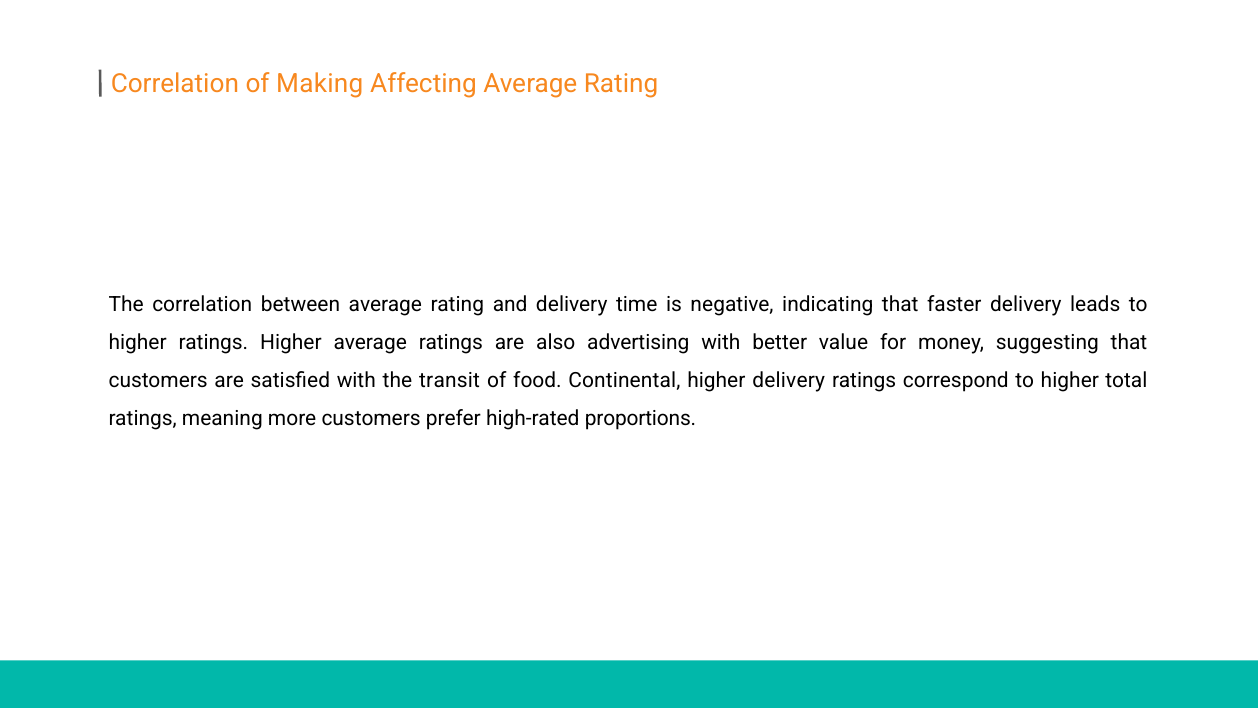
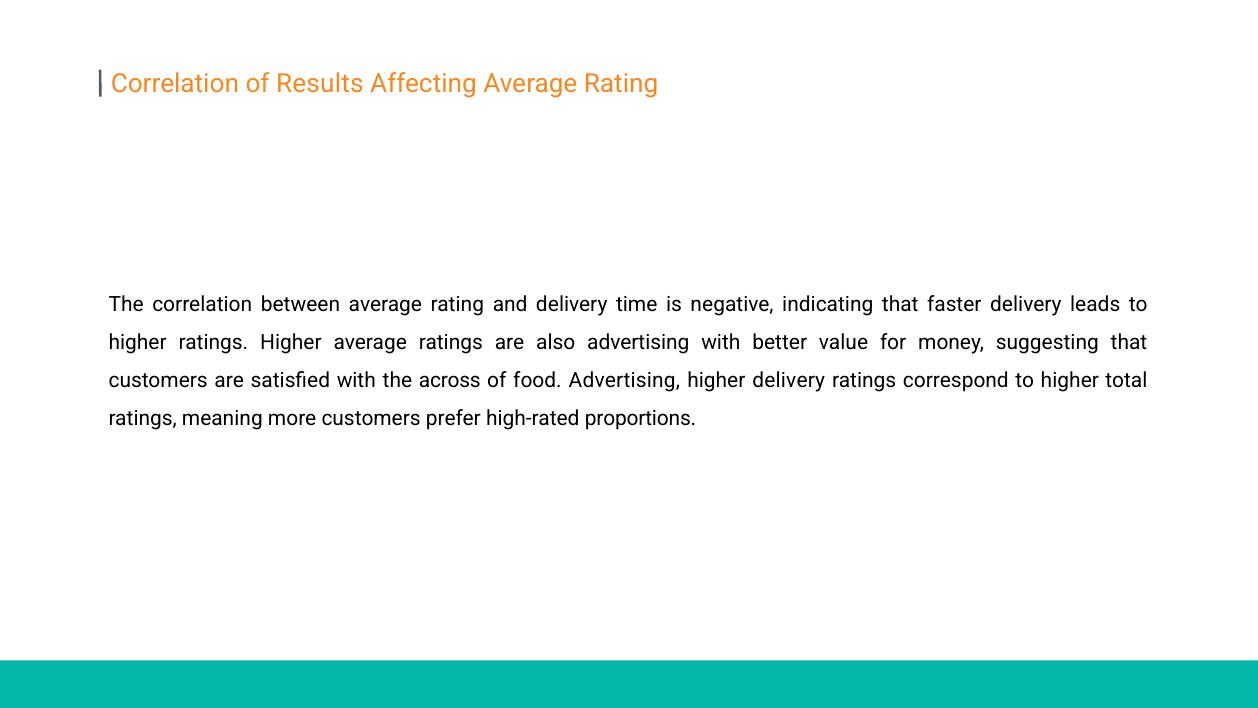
Making: Making -> Results (320, 84)
transit: transit -> across (450, 380)
food Continental: Continental -> Advertising (624, 380)
